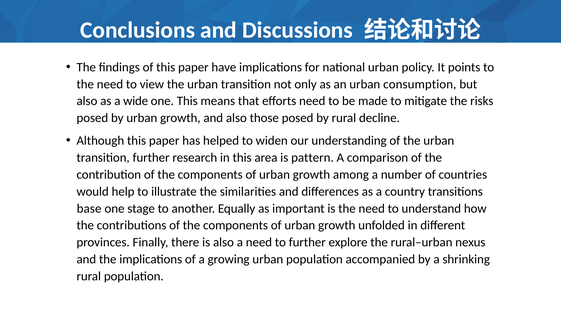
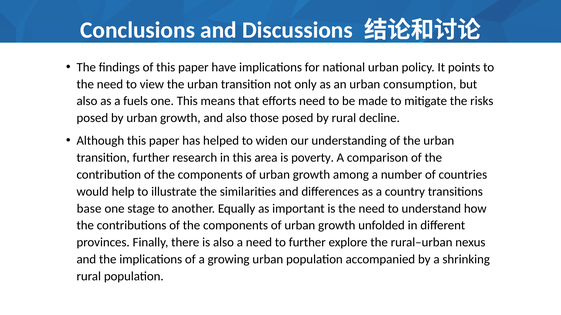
wide: wide -> fuels (136, 101)
pattern: pattern -> poverty (313, 158)
